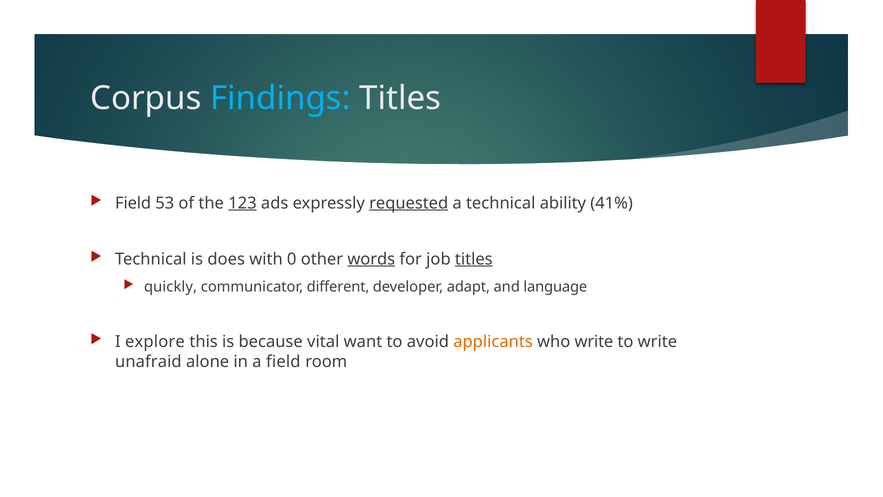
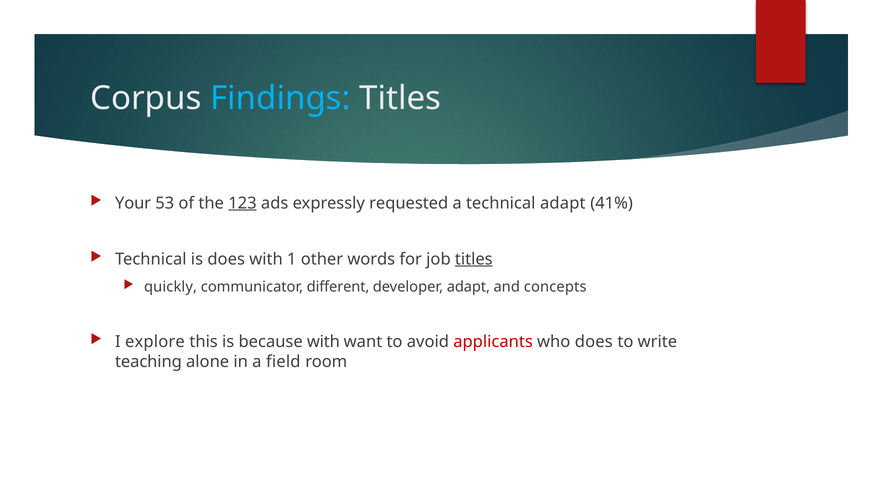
Field: Field -> Your (133, 203)
requested underline: present -> none (409, 203)
technical ability: ability -> adapt (563, 203)
0: 0 -> 1 (292, 259)
words underline: present -> none (371, 259)
language: language -> concepts (555, 287)
because vital: vital -> with (323, 342)
applicants colour: orange -> red (493, 342)
who write: write -> does (594, 342)
unafraid: unafraid -> teaching (148, 362)
